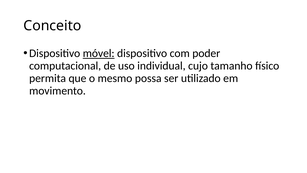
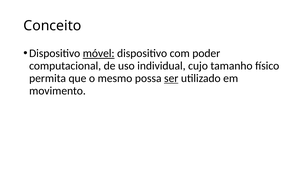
ser underline: none -> present (171, 78)
